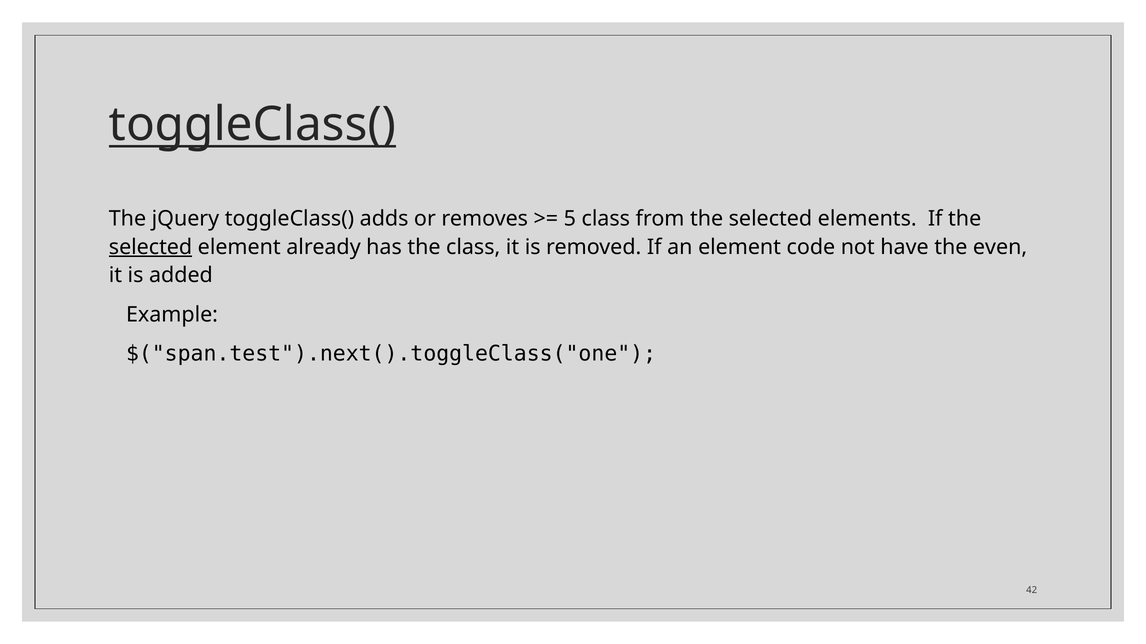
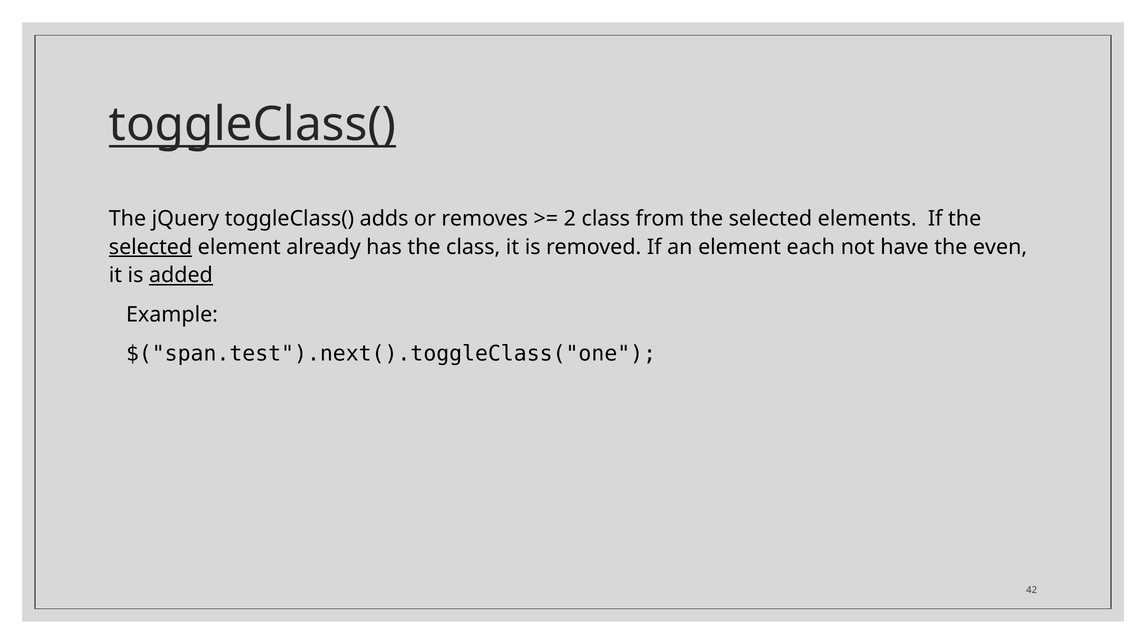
5: 5 -> 2 (570, 219)
code: code -> each (811, 247)
added underline: none -> present (181, 276)
